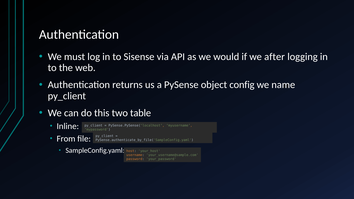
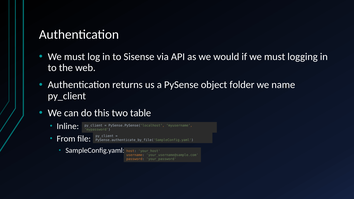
if we after: after -> must (275, 57)
config: config -> folder (242, 85)
